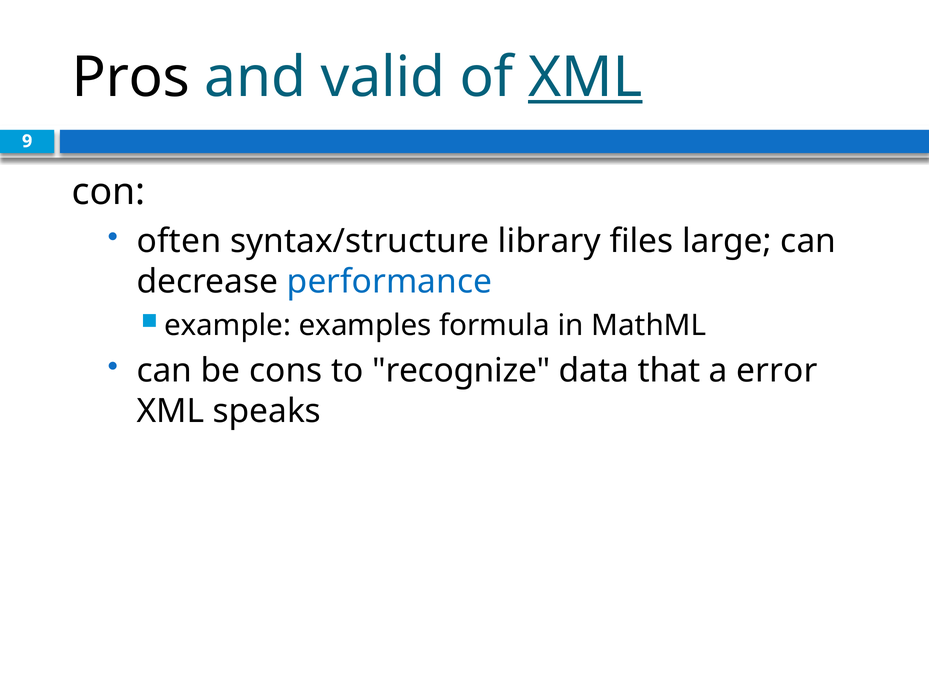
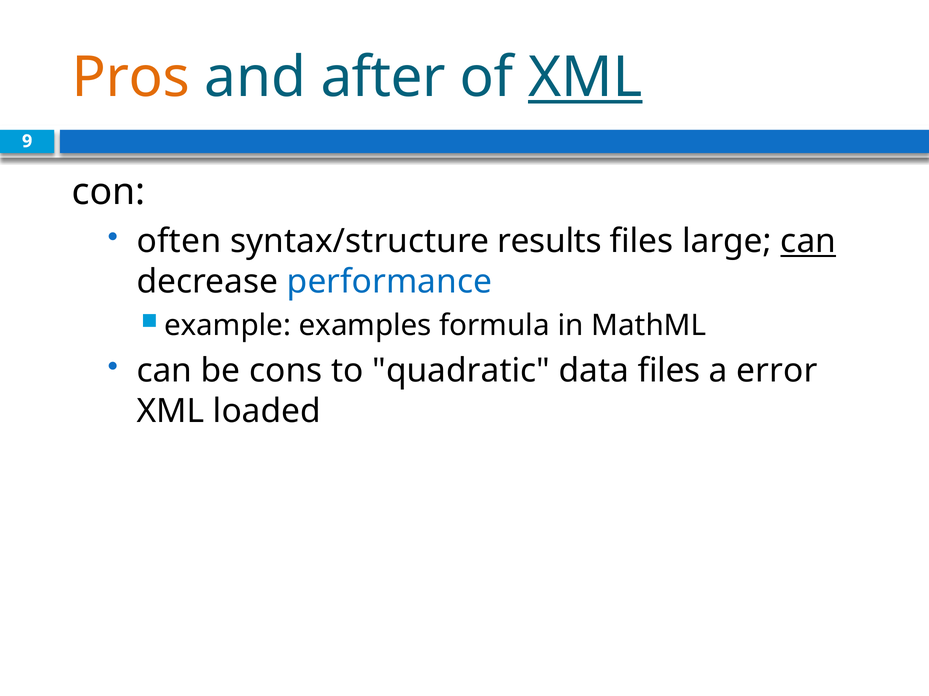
Pros colour: black -> orange (131, 77)
valid: valid -> after (383, 77)
library: library -> results (550, 242)
can underline: none -> present (808, 242)
recognize: recognize -> quadratic (461, 371)
data that: that -> files (669, 371)
speaks: speaks -> loaded (267, 412)
